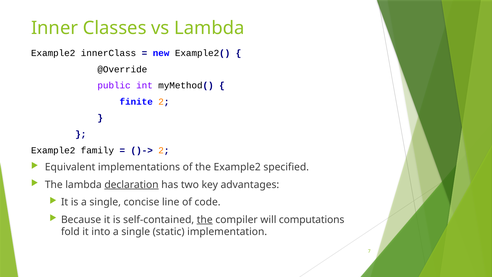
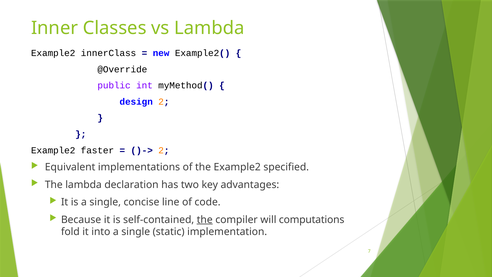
finite: finite -> design (136, 102)
family: family -> faster (97, 150)
declaration underline: present -> none (132, 185)
